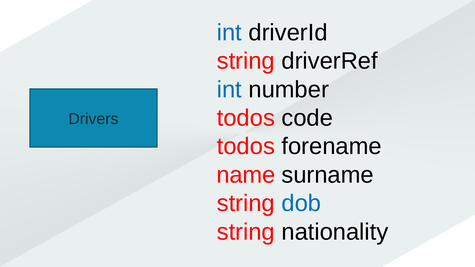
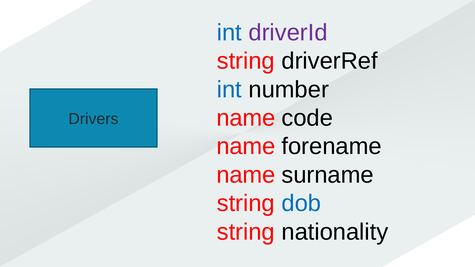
driverId colour: black -> purple (288, 33)
todos: todos -> name (246, 118)
todos: todos -> name (246, 147)
